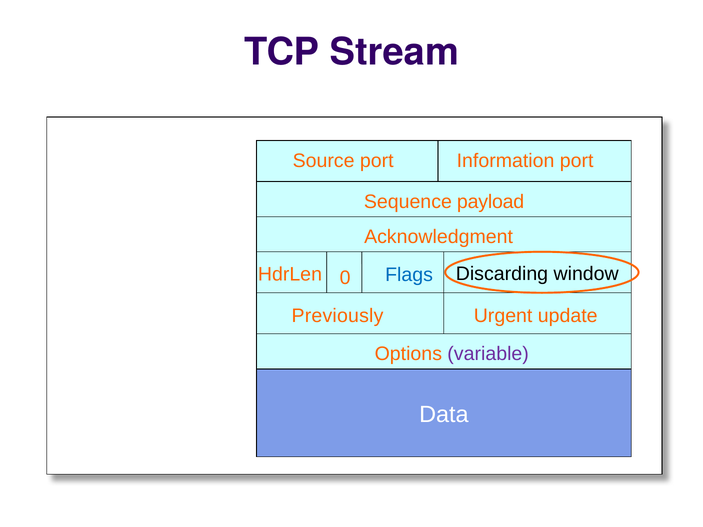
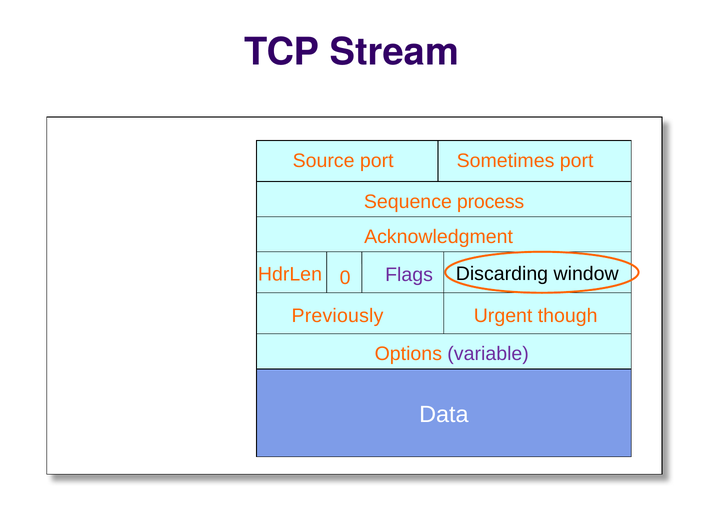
Information: Information -> Sometimes (506, 161)
payload: payload -> process (491, 202)
Flags colour: blue -> purple (409, 275)
update: update -> though (568, 316)
